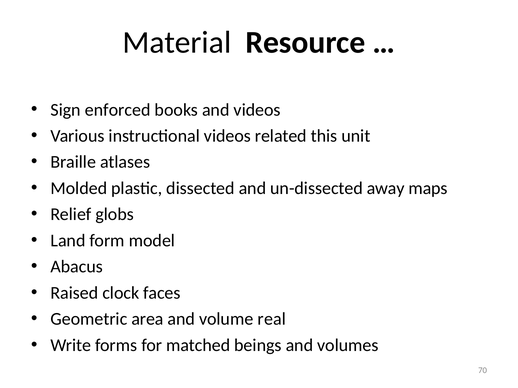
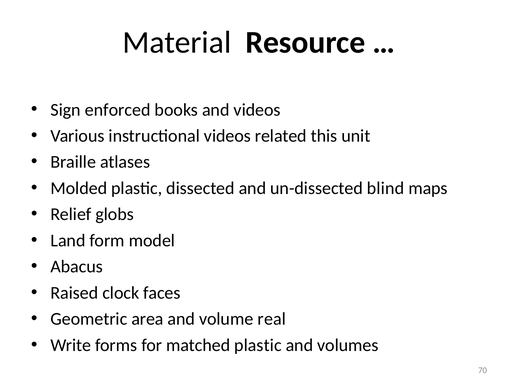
away: away -> blind (386, 188)
matched beings: beings -> plastic (258, 346)
